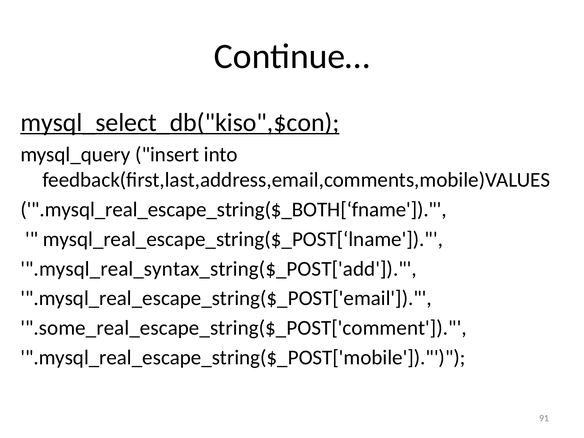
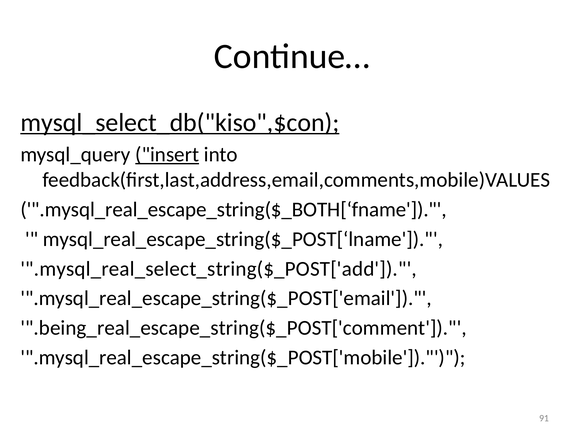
insert underline: none -> present (167, 155)
.mysql_real_syntax_string($_POST['add: .mysql_real_syntax_string($_POST['add -> .mysql_real_select_string($_POST['add (219, 269)
.some_real_escape_string($_POST['comment: .some_real_escape_string($_POST['comment -> .being_real_escape_string($_POST['comment (244, 328)
